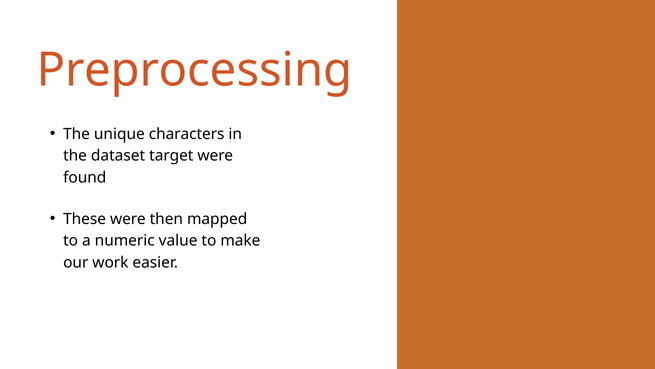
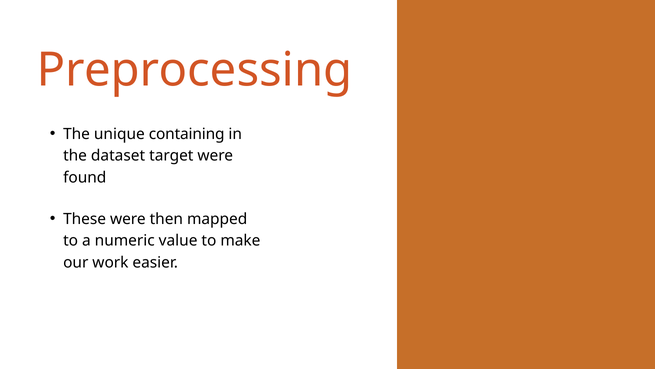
characters: characters -> containing (187, 134)
